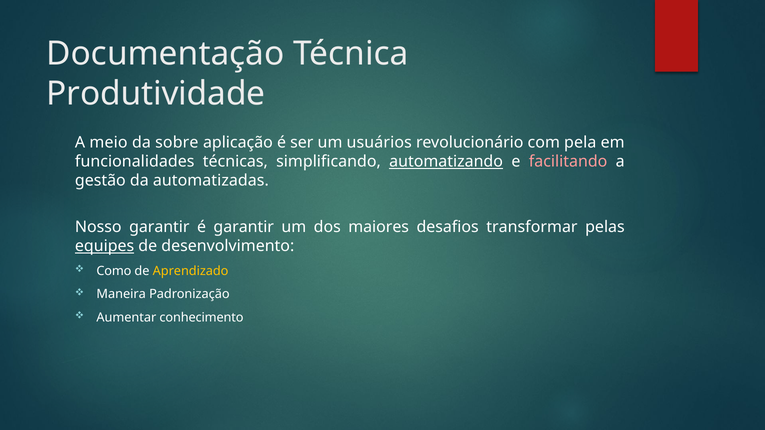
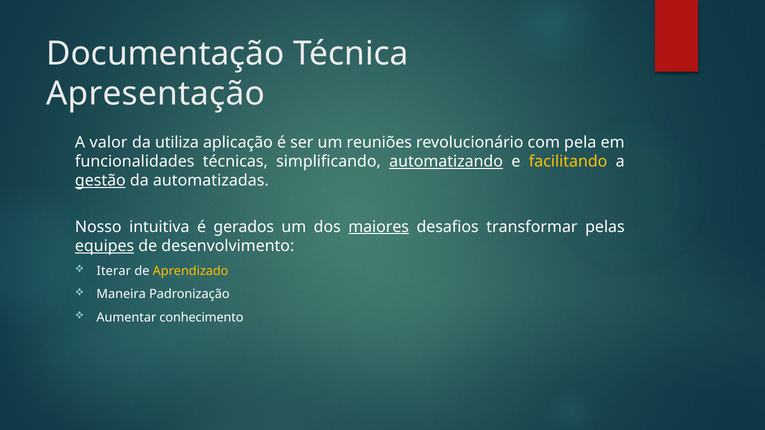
Produtividade: Produtividade -> Apresentação (156, 94)
meio: meio -> valor (109, 142)
sobre: sobre -> utiliza (177, 142)
usuários: usuários -> reuniões (379, 142)
facilitando colour: pink -> yellow (568, 162)
gestão underline: none -> present (100, 181)
Nosso garantir: garantir -> intuitiva (159, 227)
é garantir: garantir -> gerados (244, 227)
maiores underline: none -> present (379, 227)
Como: Como -> Iterar (114, 271)
